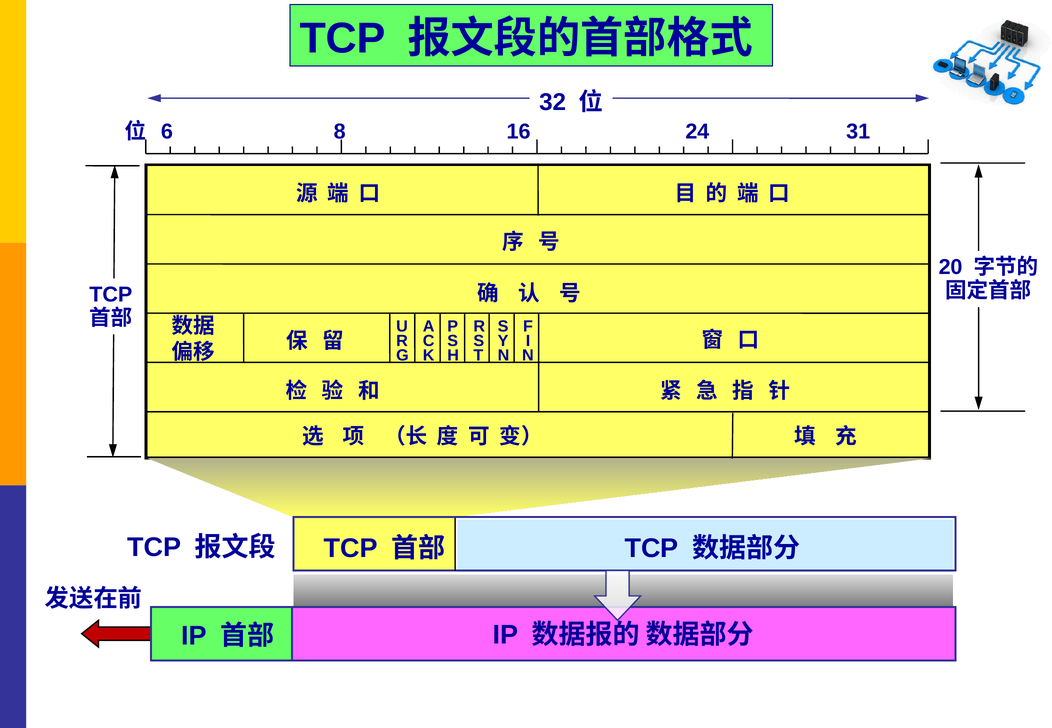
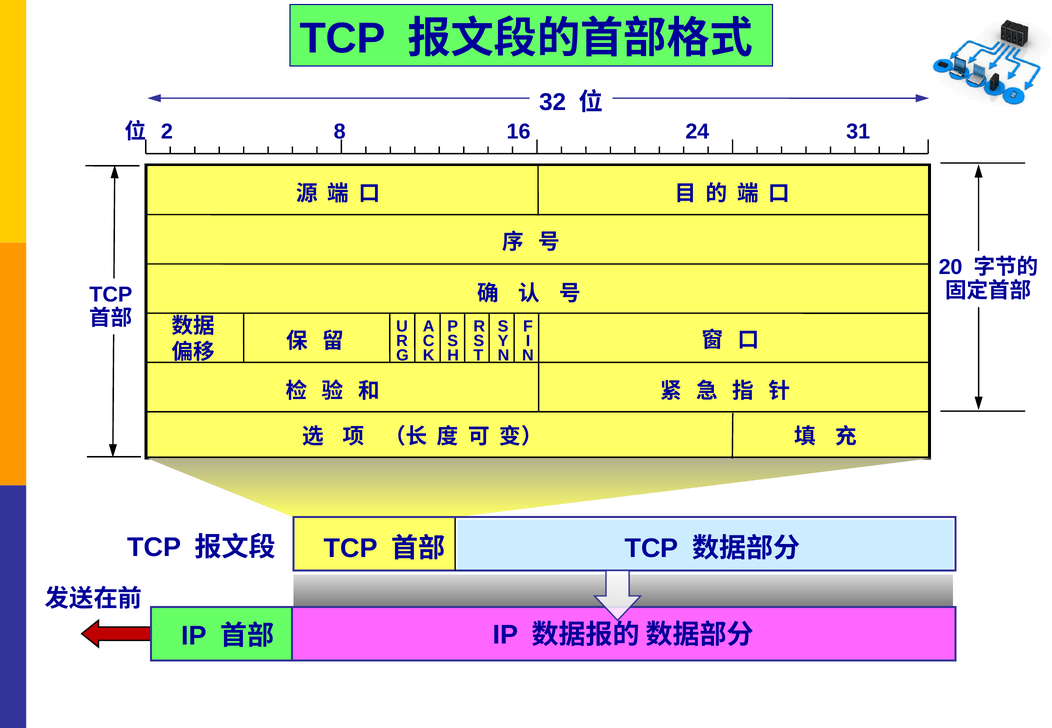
6: 6 -> 2 (167, 132)
